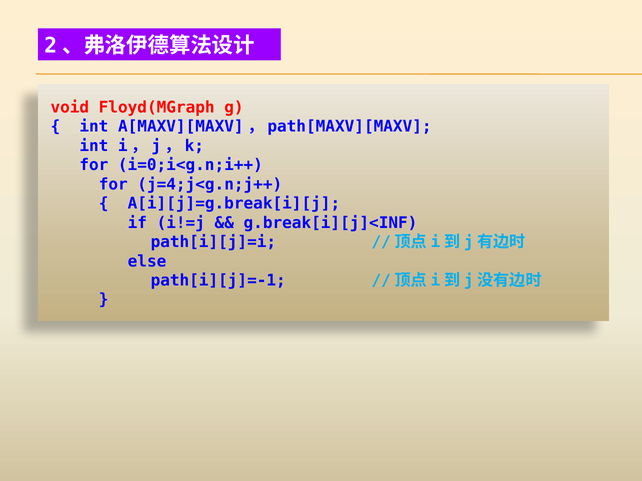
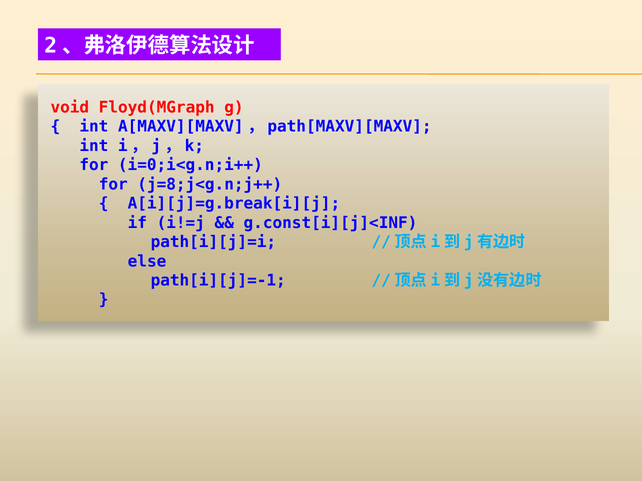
j=4;j<g.n;j++: j=4;j<g.n;j++ -> j=8;j<g.n;j++ (210, 184)
g.break[i][j]<INF: g.break[i][j]<INF -> g.const[i][j]<INF (330, 223)
